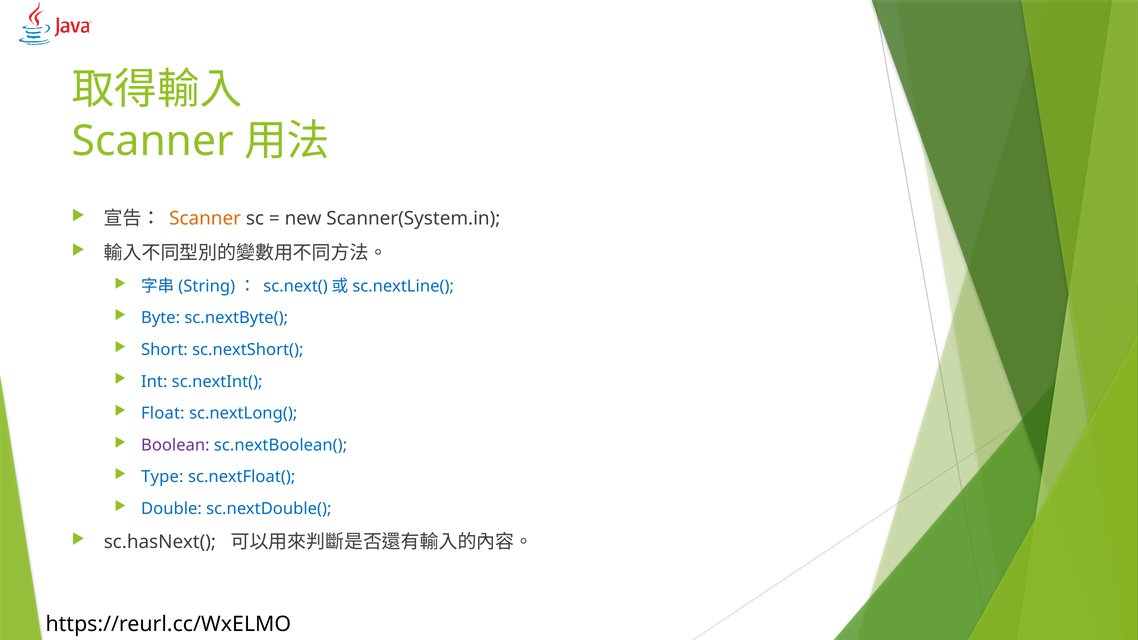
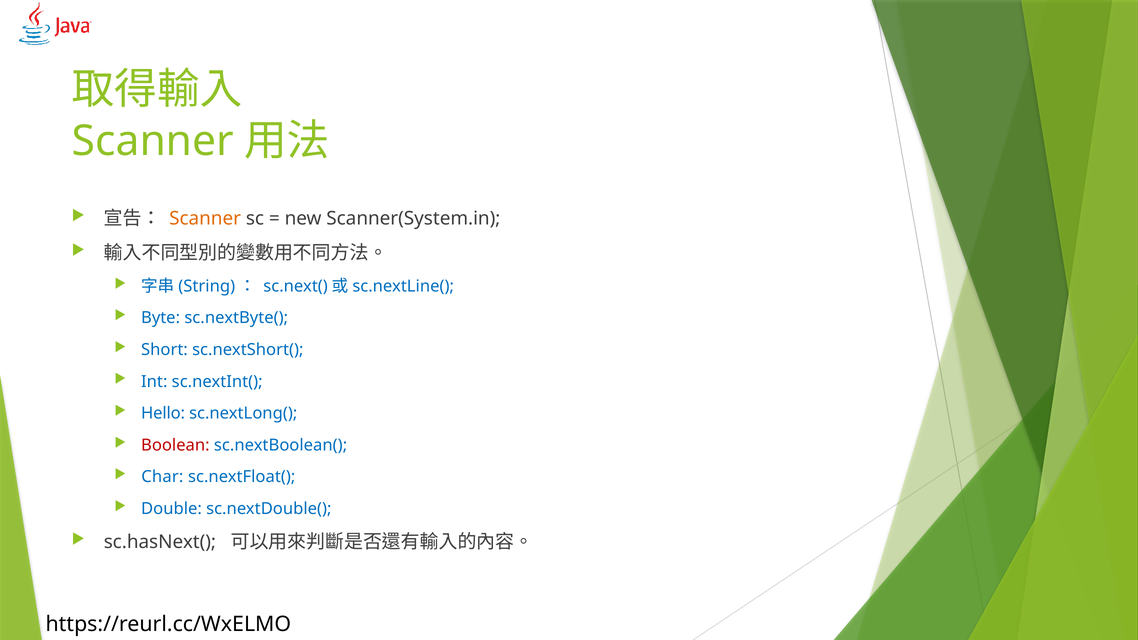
Float: Float -> Hello (163, 413)
Boolean colour: purple -> red (175, 445)
Type: Type -> Char (162, 477)
